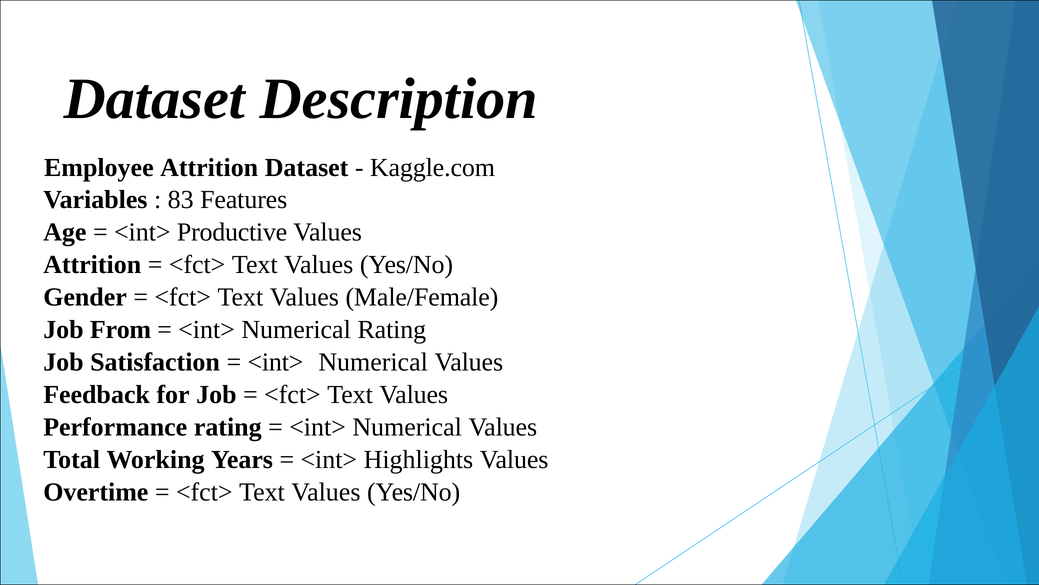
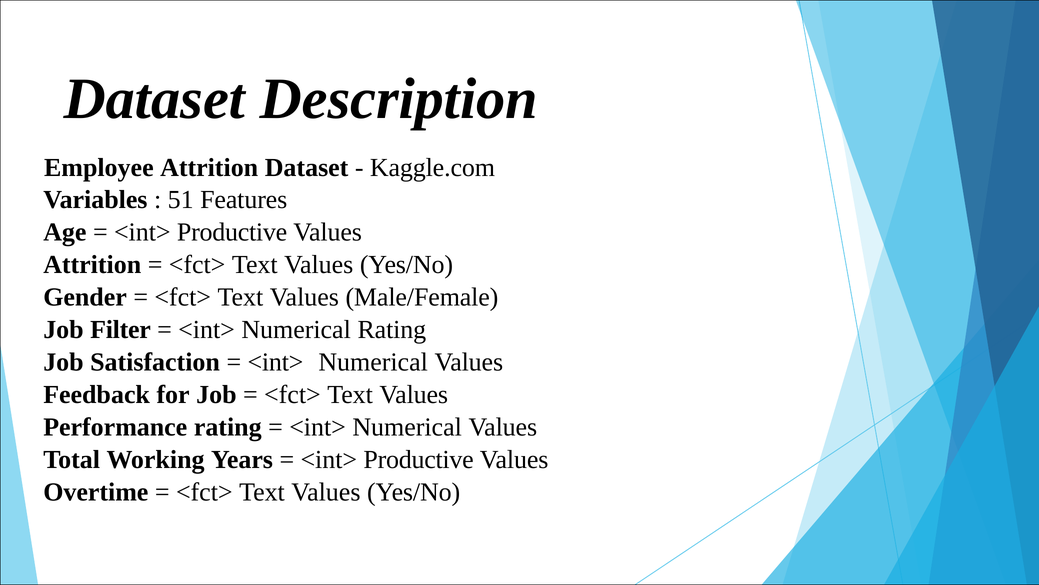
83: 83 -> 51 (181, 200)
From: From -> Filter (121, 329)
Highlights: Highlights -> Productive (419, 459)
